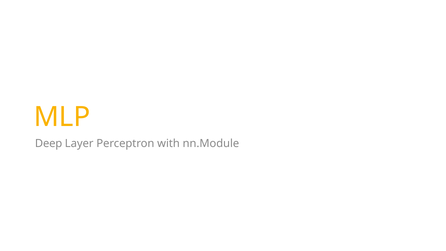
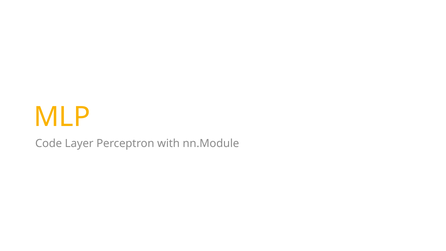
Deep: Deep -> Code (49, 144)
